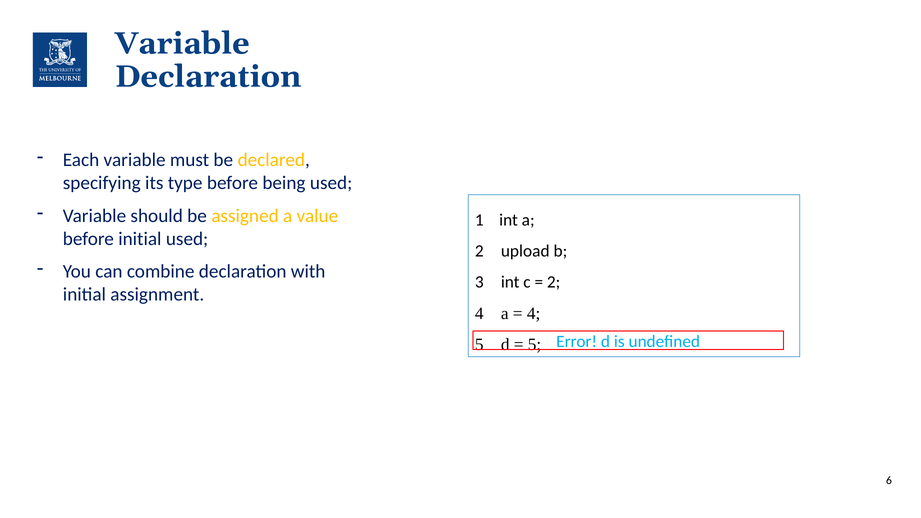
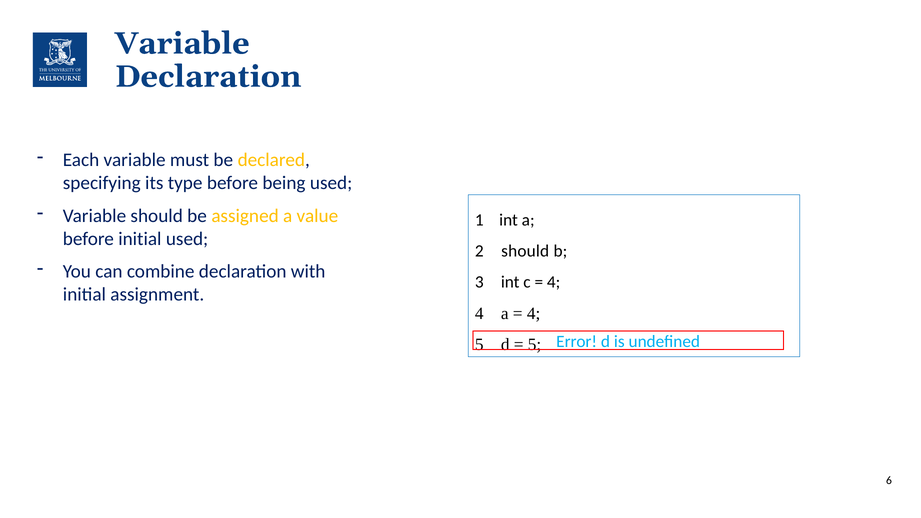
upload: upload -> should (525, 251)
2: 2 -> 4 (554, 282)
